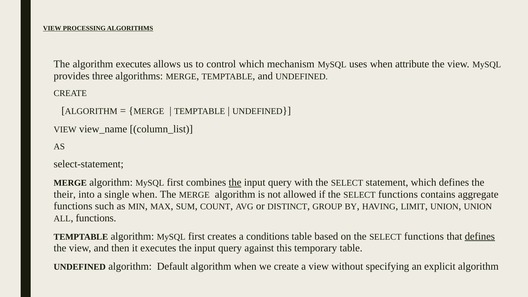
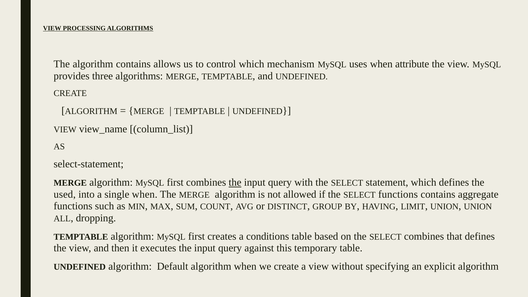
algorithm executes: executes -> contains (133, 64)
their: their -> used (65, 194)
functions: functions -> dropping (96, 218)
on the SELECT functions: functions -> combines (424, 236)
defines underline: present -> none (480, 236)
